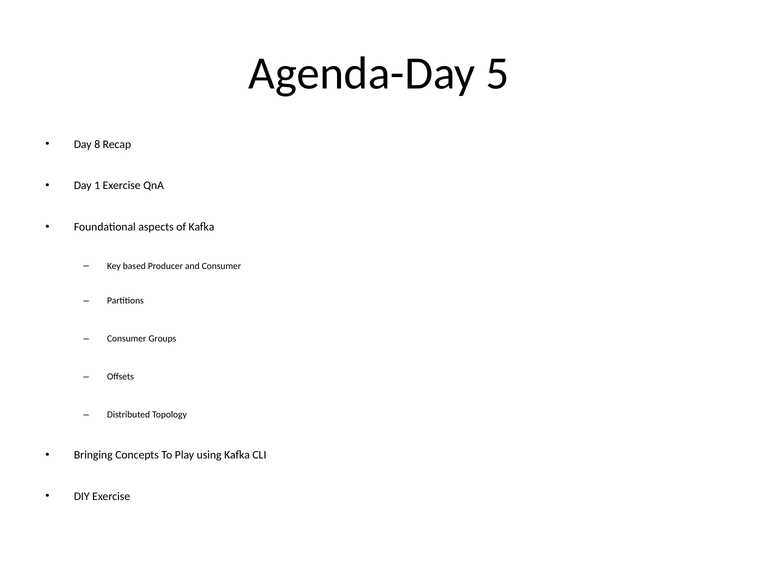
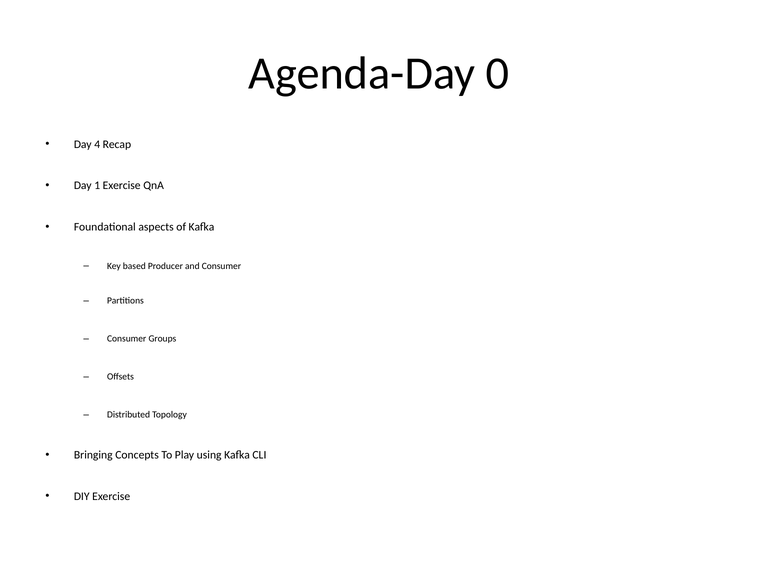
5: 5 -> 0 (498, 73)
8: 8 -> 4 (97, 144)
